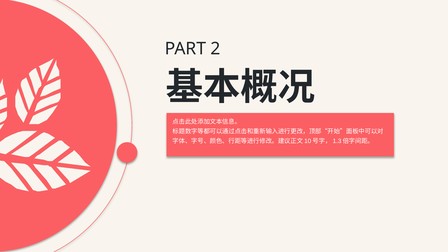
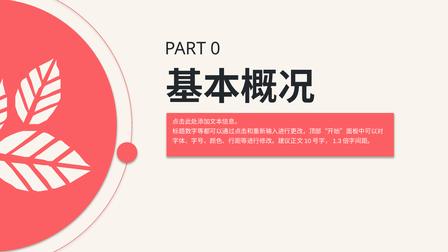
2: 2 -> 0 (215, 49)
